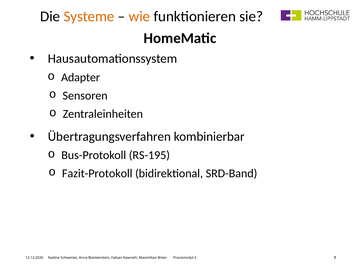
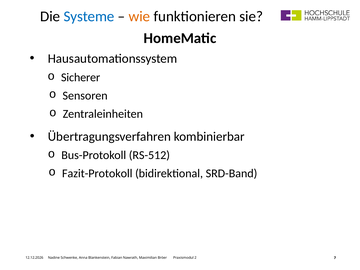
Systeme colour: orange -> blue (89, 16)
Adapter: Adapter -> Sicherer (81, 77)
RS-195: RS-195 -> RS-512 (149, 155)
